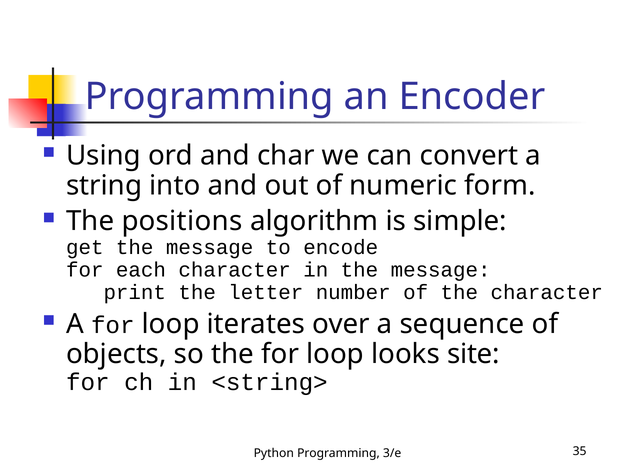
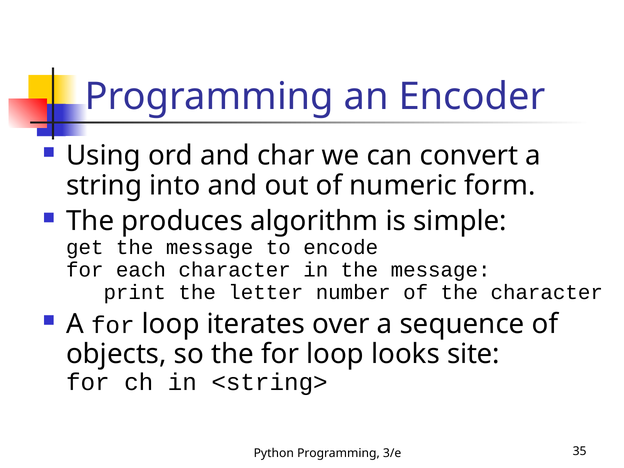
positions: positions -> produces (182, 221)
